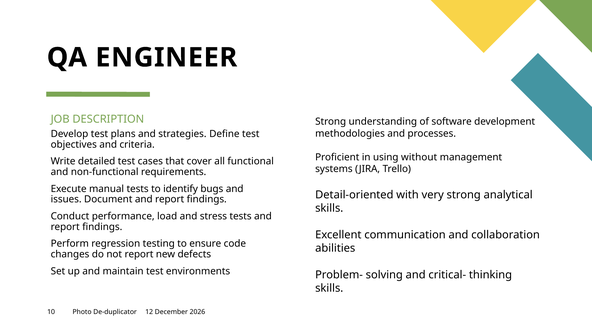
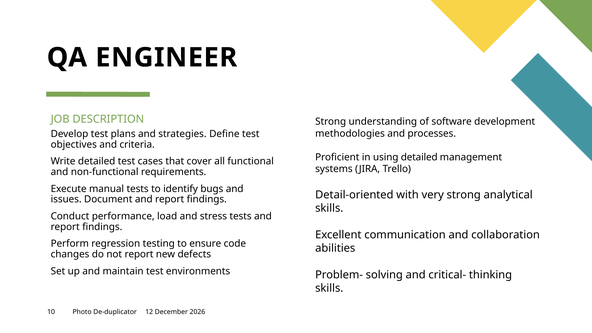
using without: without -> detailed (419, 157)
